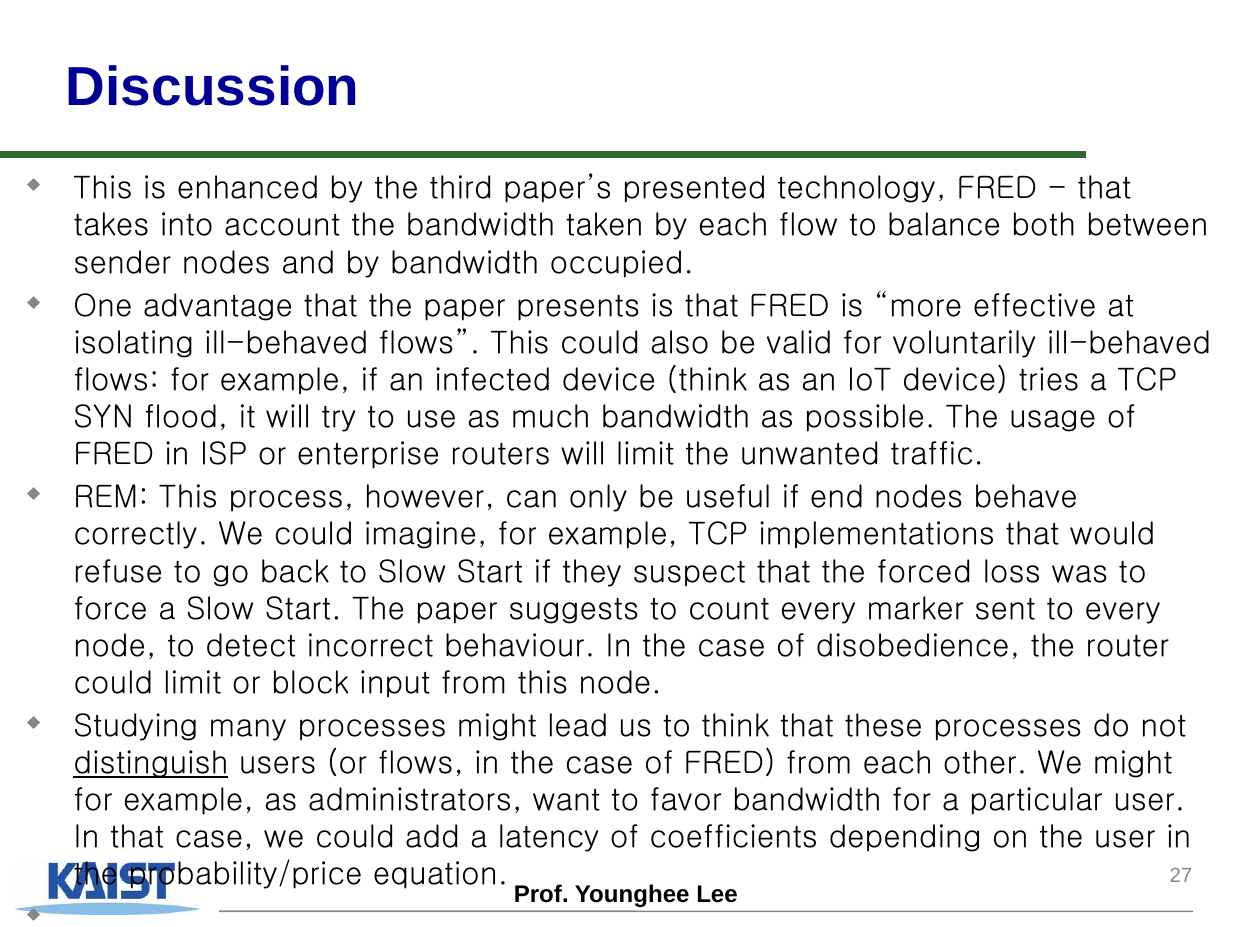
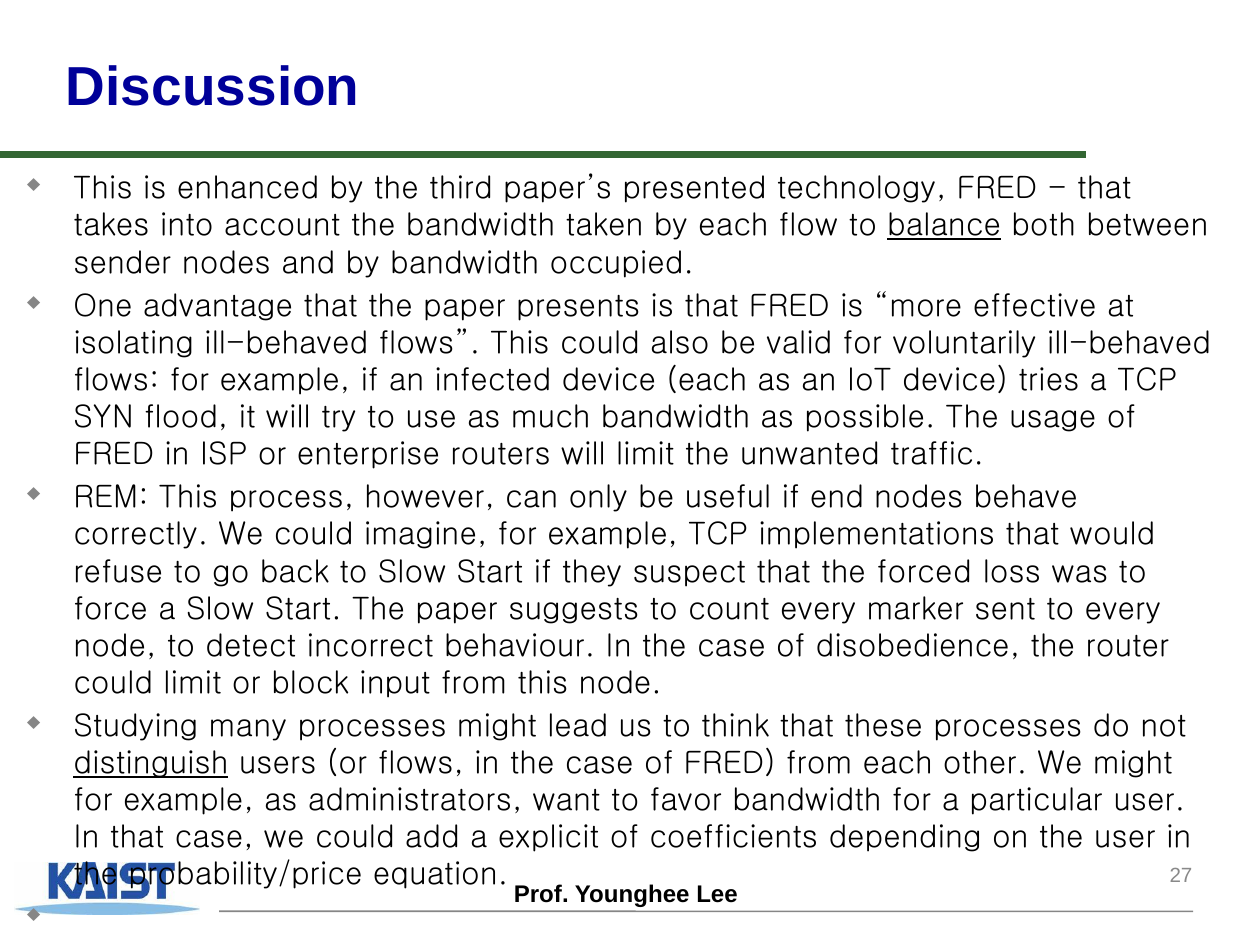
balance underline: none -> present (944, 226)
device think: think -> each (707, 381)
latency: latency -> explicit (549, 838)
